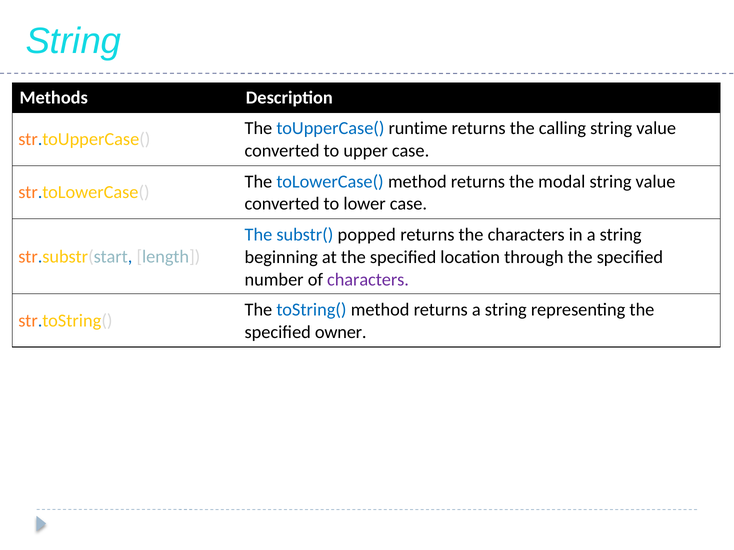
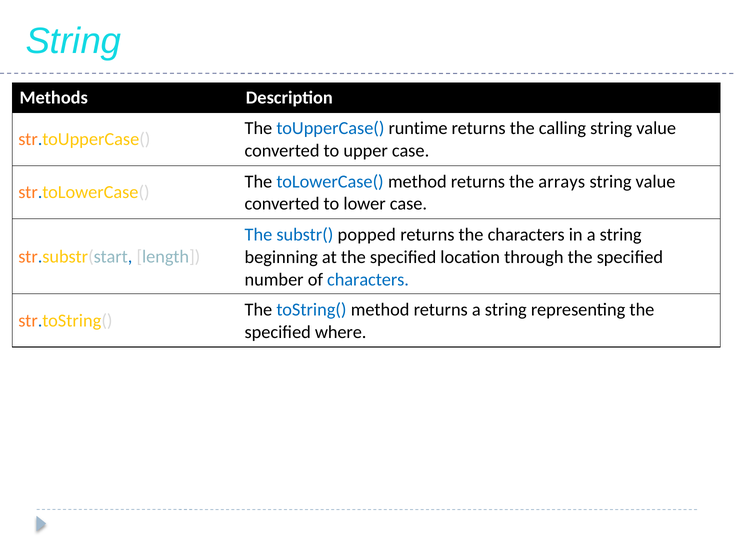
modal: modal -> arrays (562, 182)
characters colour: purple -> blue (368, 280)
owner: owner -> where (341, 333)
